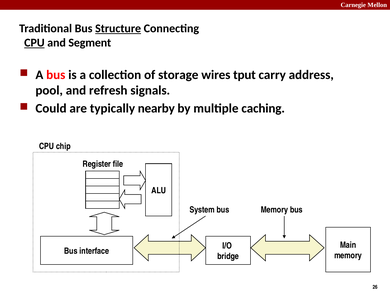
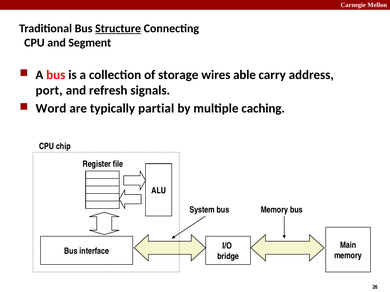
CPU underline: present -> none (34, 43)
tput: tput -> able (245, 75)
pool: pool -> port (49, 90)
Could: Could -> Word (51, 109)
nearby: nearby -> partial (156, 109)
